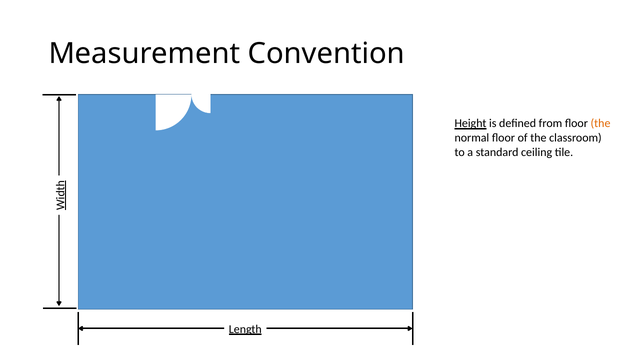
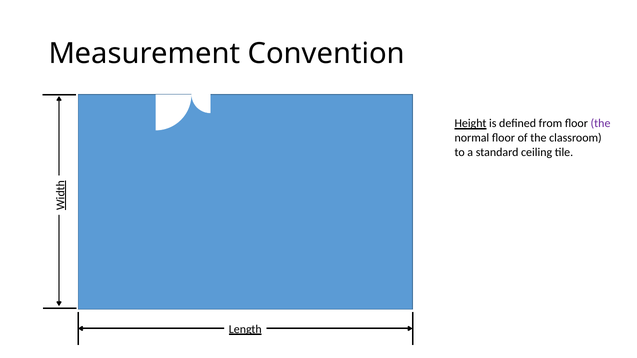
the colour: orange -> purple (601, 124)
